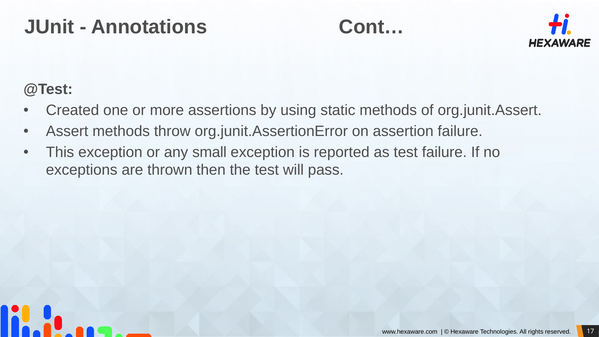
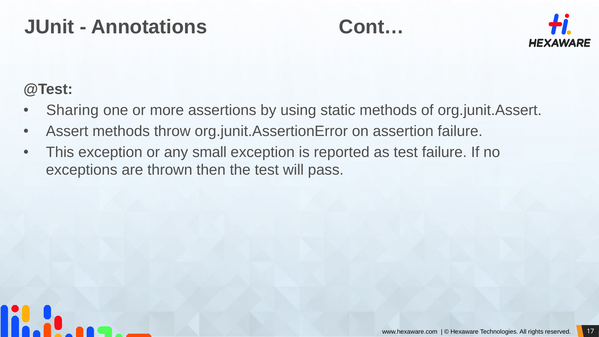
Created: Created -> Sharing (72, 110)
